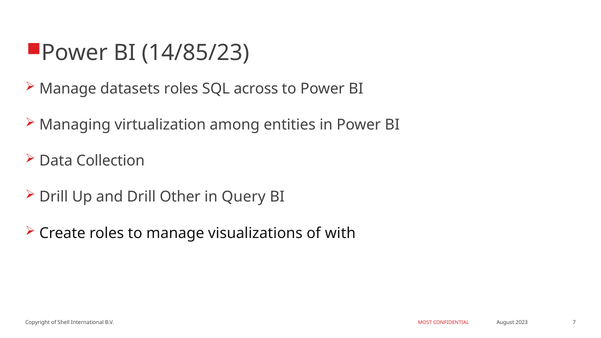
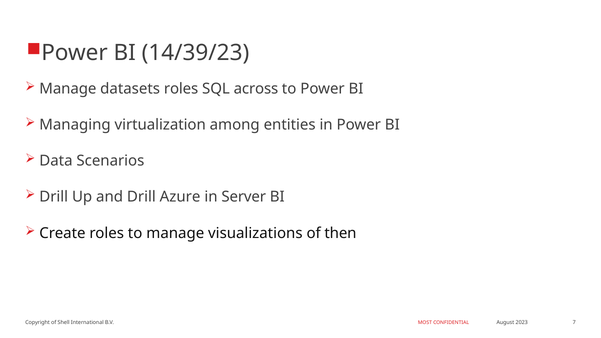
14/85/23: 14/85/23 -> 14/39/23 (195, 53)
Collection: Collection -> Scenarios (110, 161)
Other: Other -> Azure (180, 197)
Query: Query -> Server (244, 197)
with: with -> then (340, 233)
